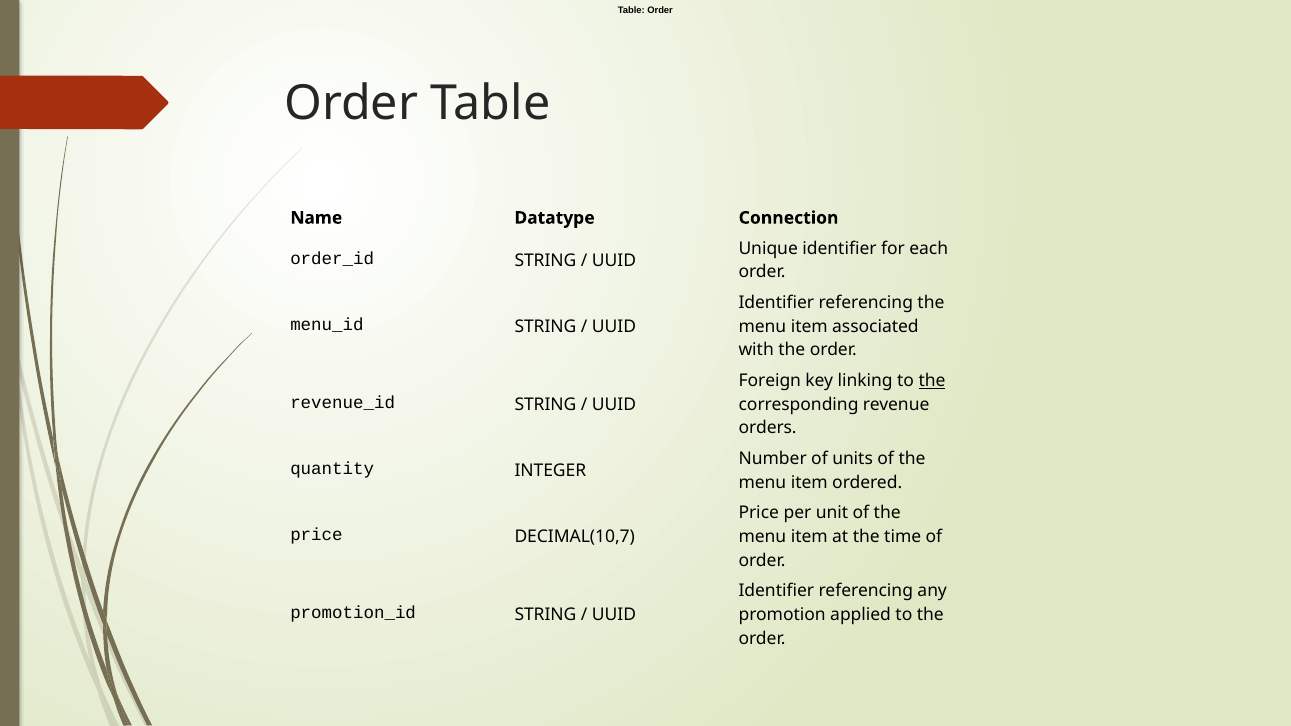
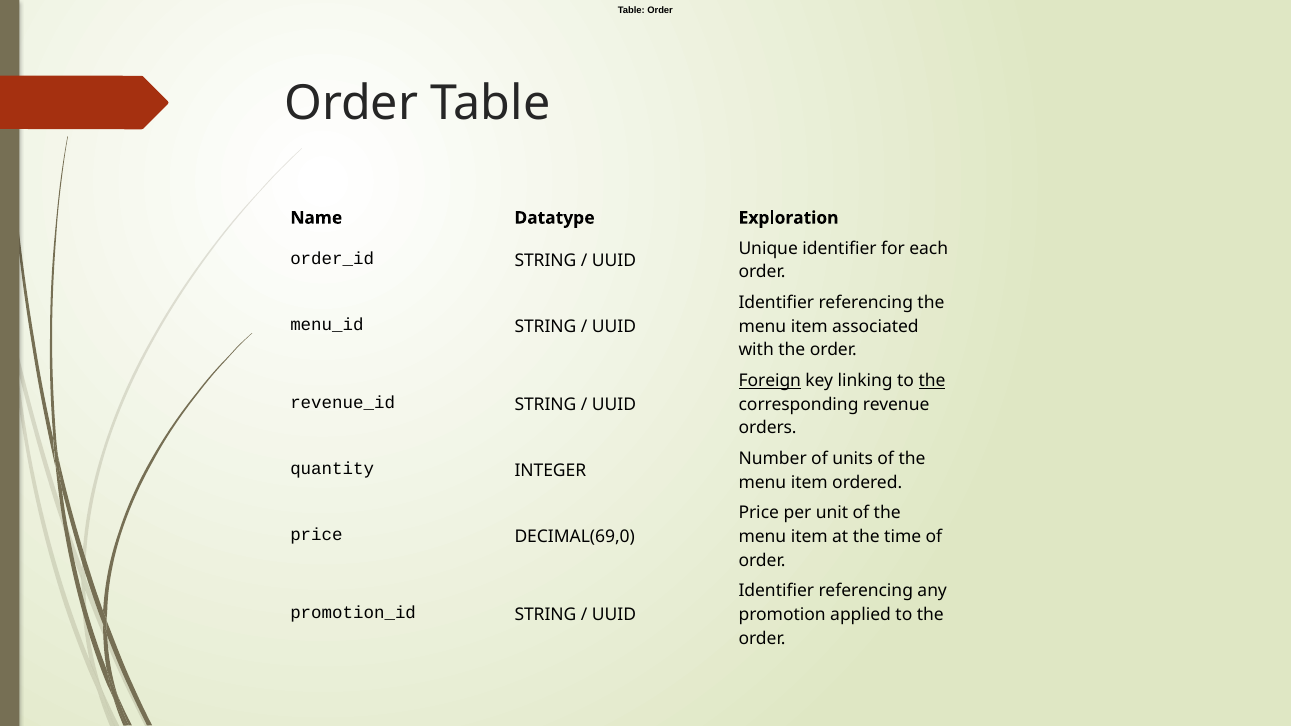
Connection: Connection -> Exploration (789, 218)
Foreign underline: none -> present (770, 381)
DECIMAL(10,7: DECIMAL(10,7 -> DECIMAL(69,0 (575, 537)
